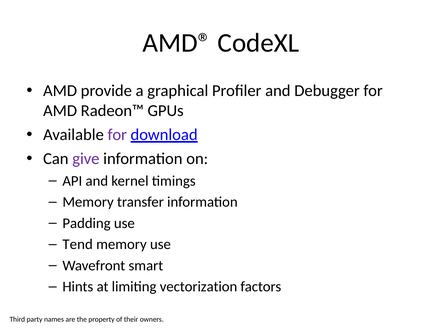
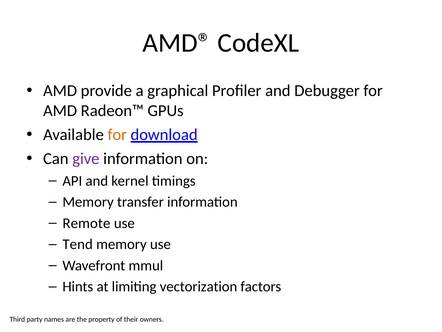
for colour: purple -> orange (117, 134)
Padding: Padding -> Remote (86, 223)
smart: smart -> mmul (146, 265)
